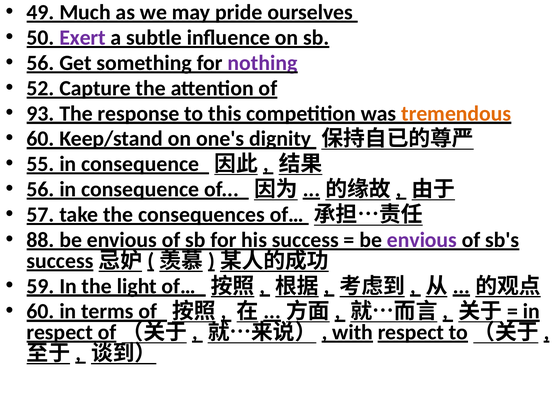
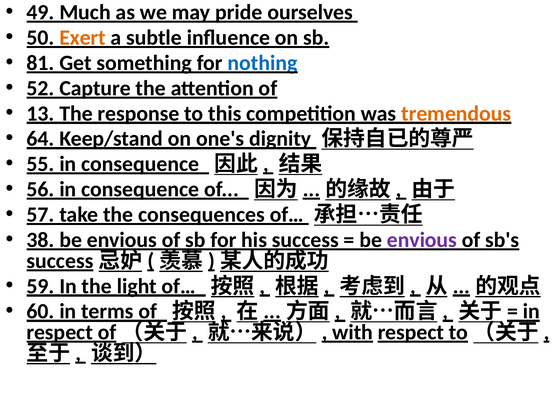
Exert colour: purple -> orange (83, 38)
56: 56 -> 81 (41, 63)
nothing colour: purple -> blue (263, 63)
93: 93 -> 13 (41, 113)
60: 60 -> 64 (41, 139)
88: 88 -> 38 (41, 240)
